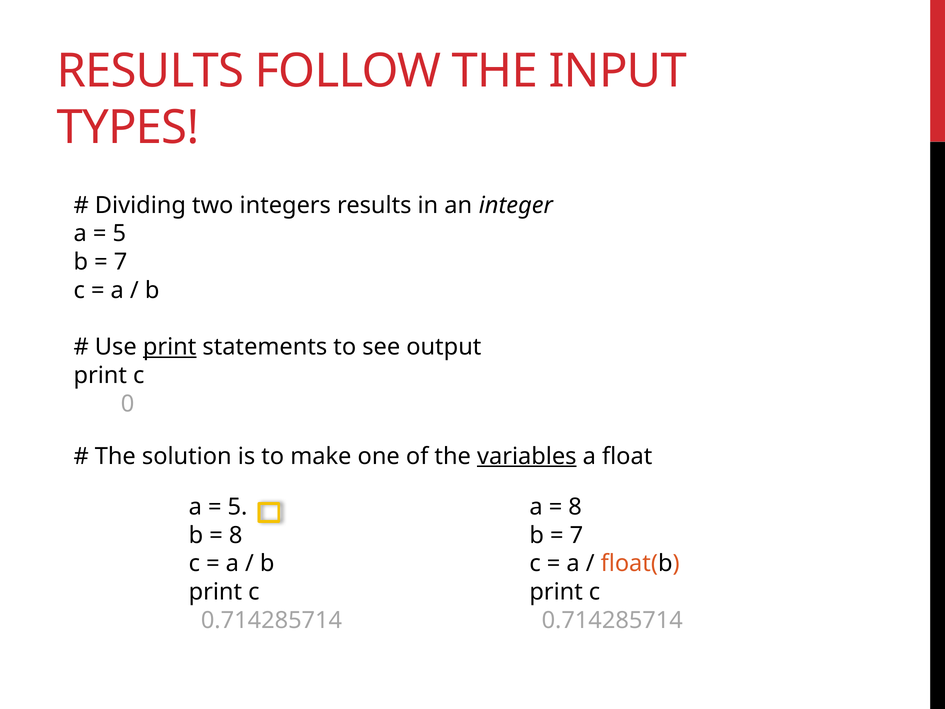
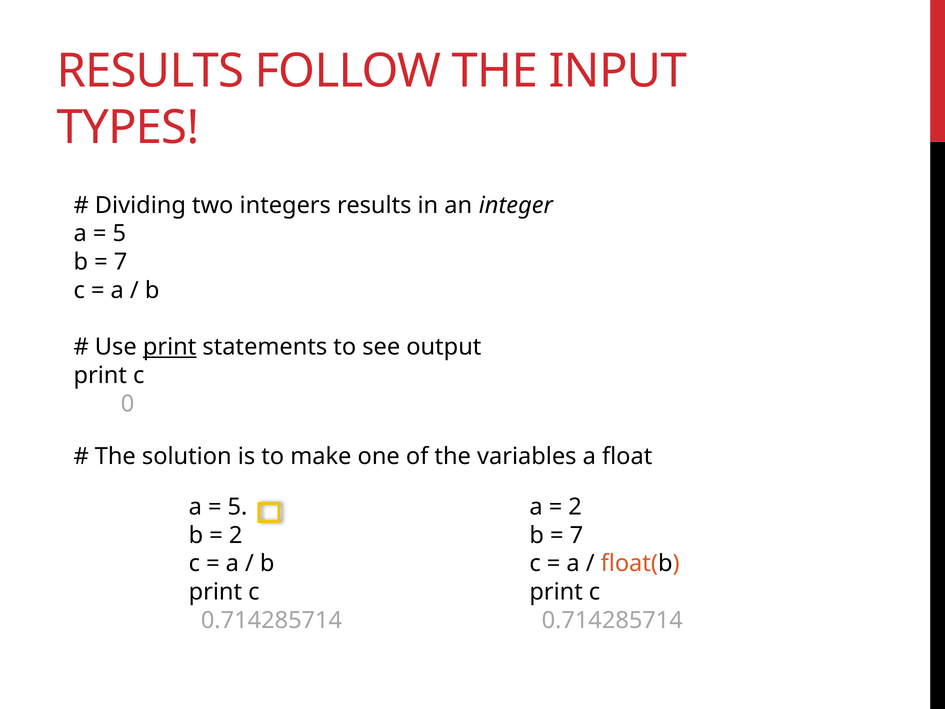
variables underline: present -> none (527, 456)
8: 8 -> 2 (575, 507)
8: 8 -> 2 (236, 535)
